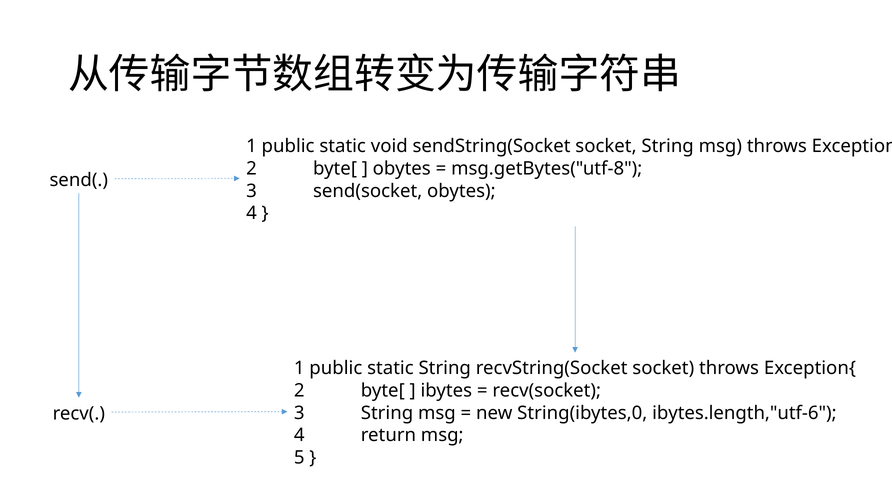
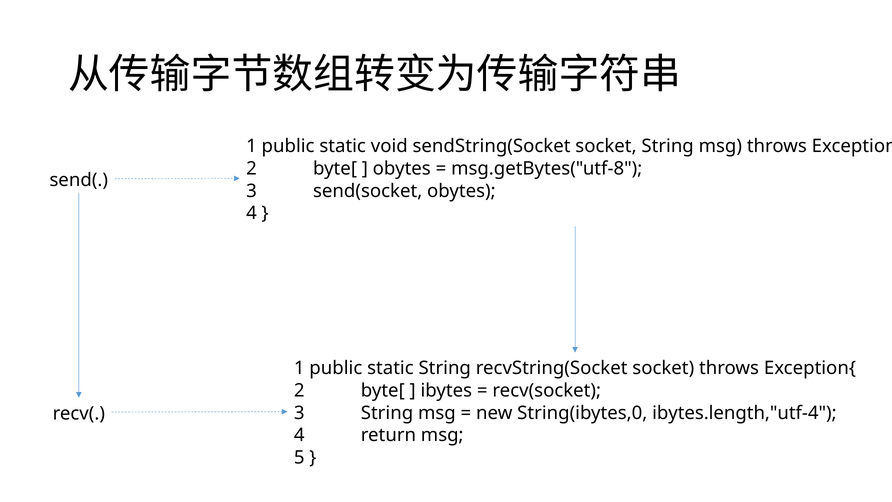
ibytes.length,"utf-6: ibytes.length,"utf-6 -> ibytes.length,"utf-4 (744, 413)
